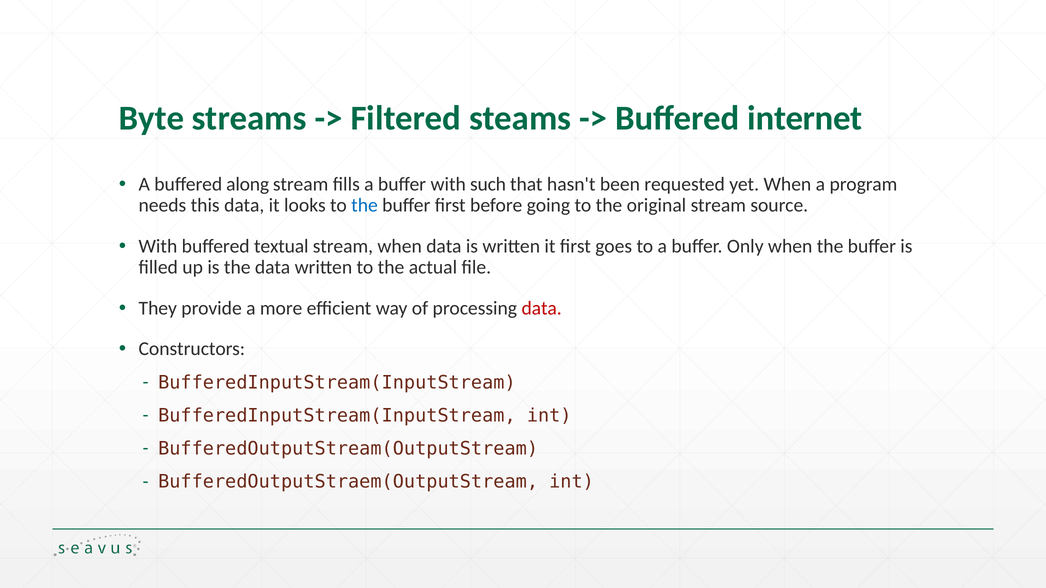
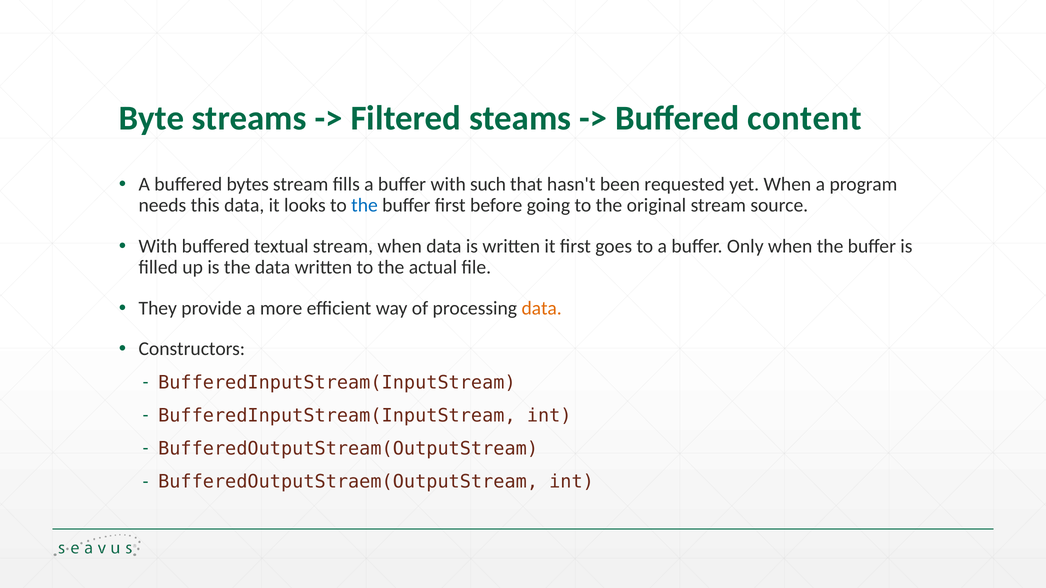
internet: internet -> content (805, 118)
along: along -> bytes (248, 184)
data colour: red -> orange (542, 308)
